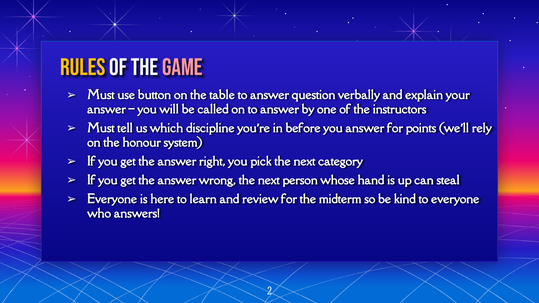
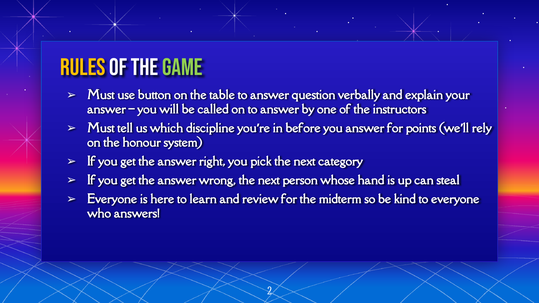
GAME colour: pink -> light green (182, 67)
